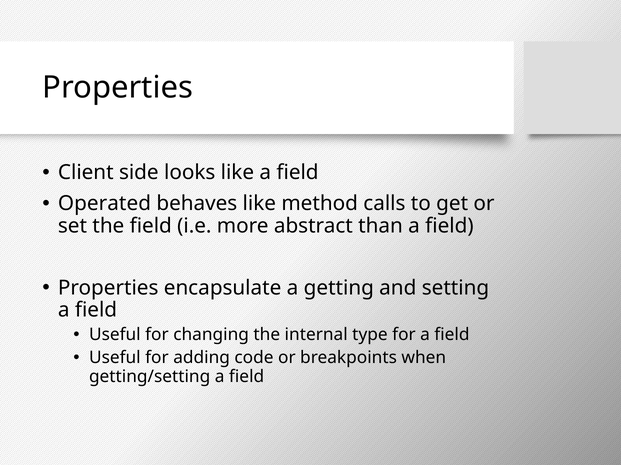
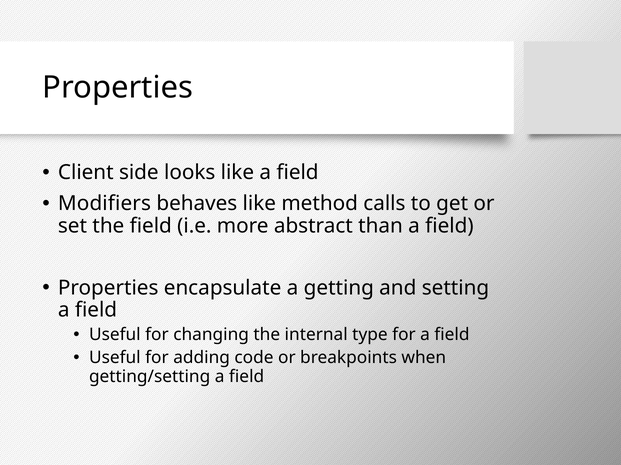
Operated: Operated -> Modifiers (104, 204)
